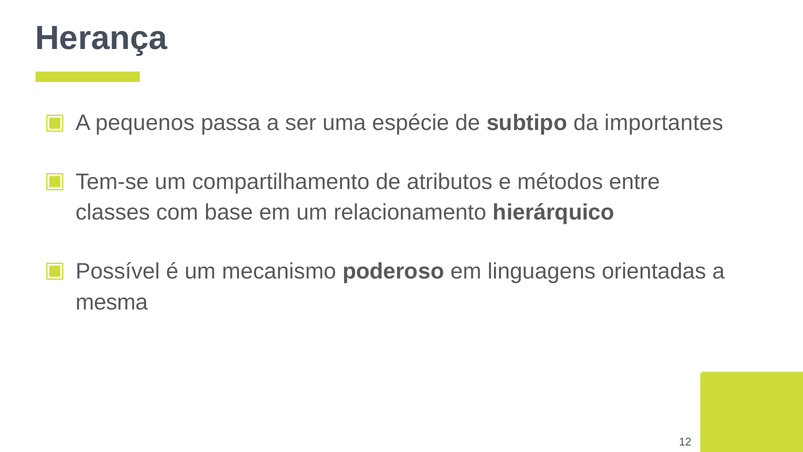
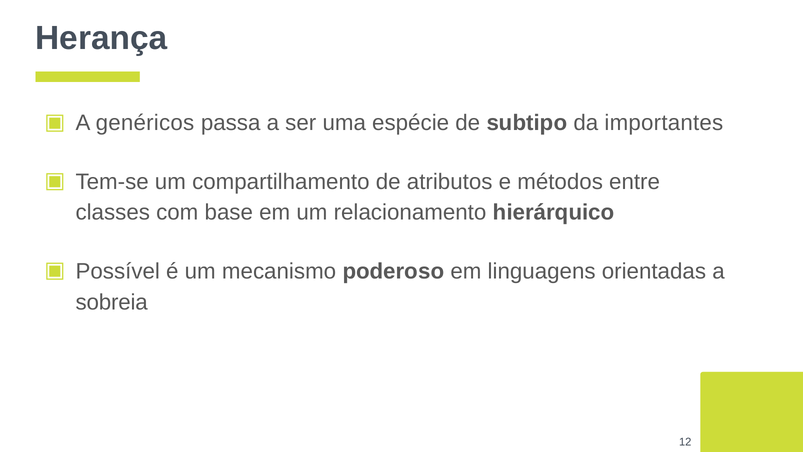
pequenos: pequenos -> genéricos (145, 123)
mesma: mesma -> sobreia (112, 302)
